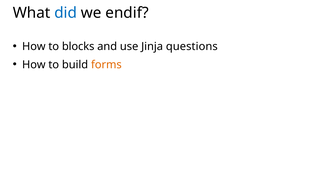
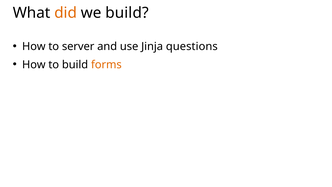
did colour: blue -> orange (66, 13)
we endif: endif -> build (127, 13)
blocks: blocks -> server (78, 46)
